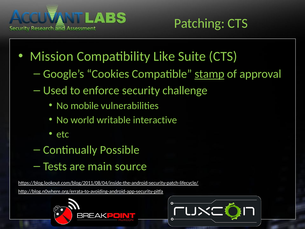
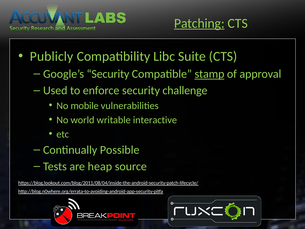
Patching underline: none -> present (199, 23)
Mission: Mission -> Publicly (52, 56)
Like: Like -> Libc (164, 56)
Google’s Cookies: Cookies -> Security (108, 74)
main: main -> heap (100, 166)
